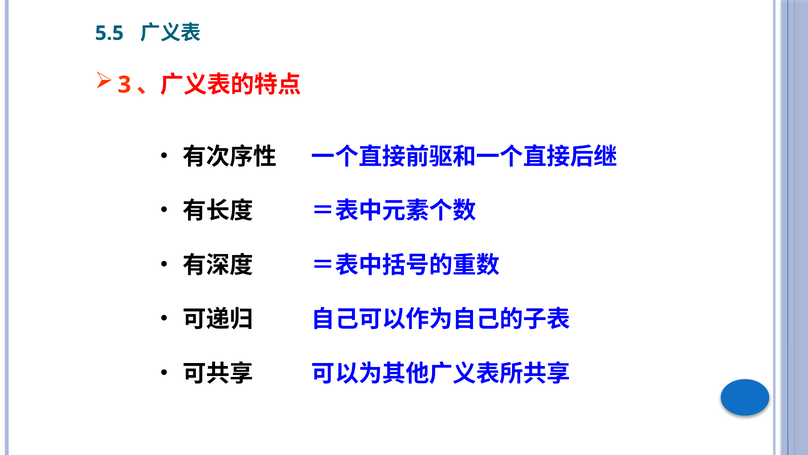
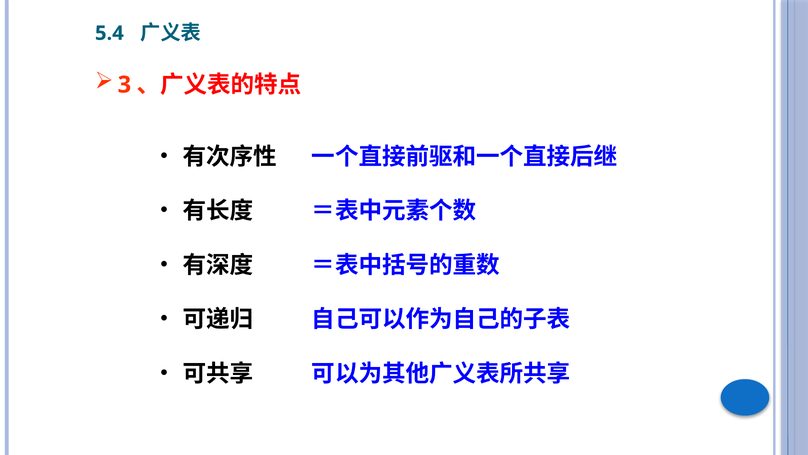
5.5: 5.5 -> 5.4 (109, 33)
